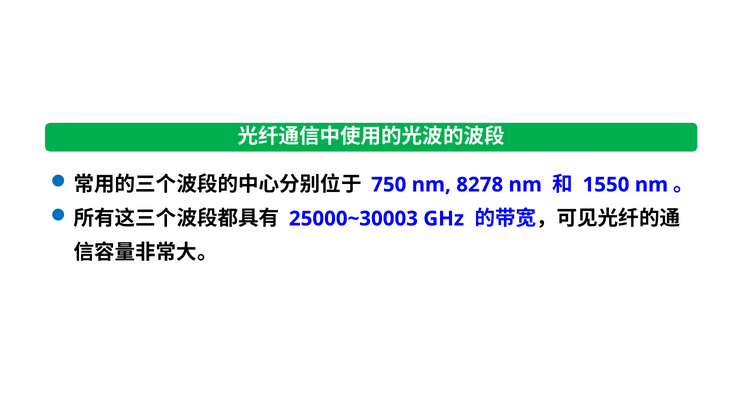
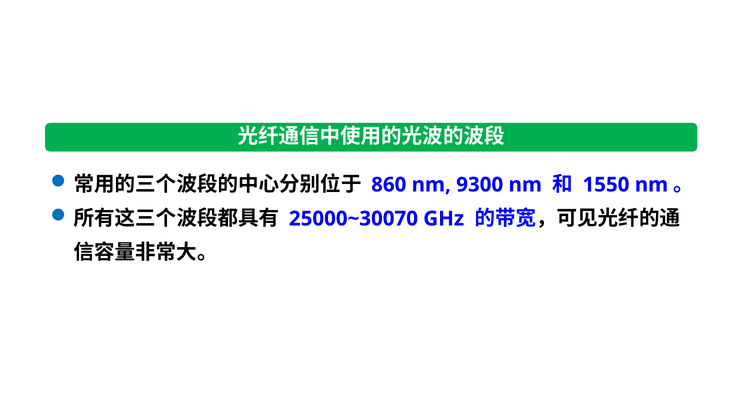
750: 750 -> 860 (389, 185)
8278: 8278 -> 9300 (480, 185)
25000~30003: 25000~30003 -> 25000~30070 (353, 219)
